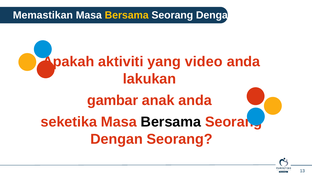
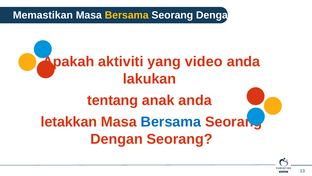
gambar: gambar -> tentang (113, 100)
seketika: seketika -> letakkan (69, 122)
Bersama colour: black -> blue (171, 122)
